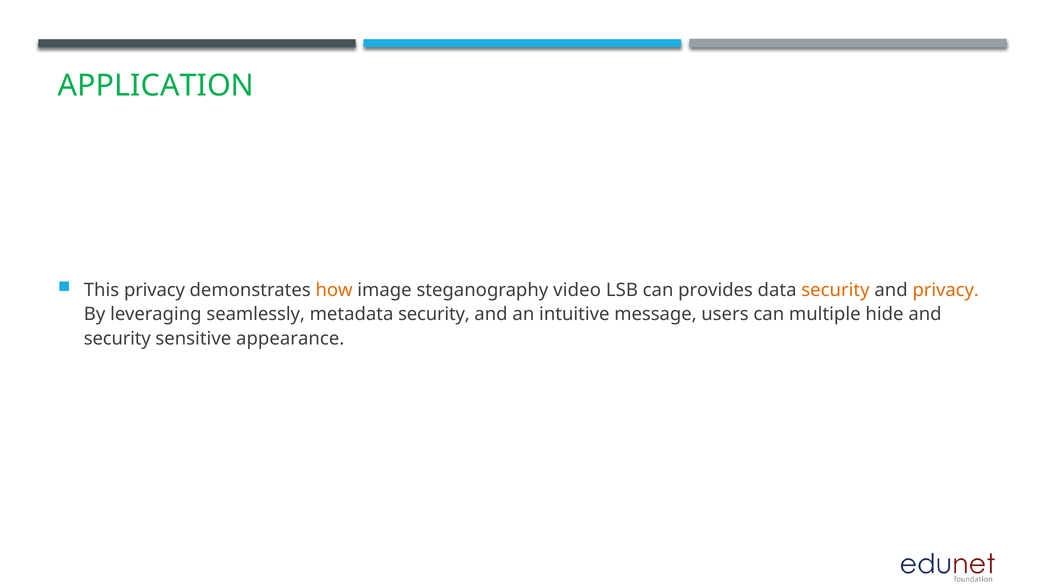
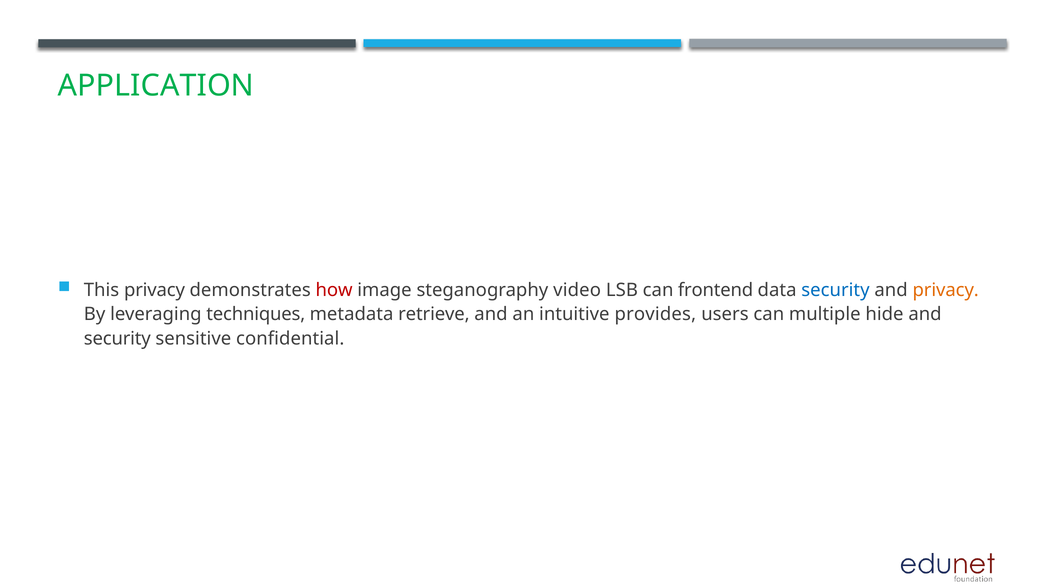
how colour: orange -> red (334, 290)
provides: provides -> frontend (716, 290)
security colour: orange -> blue (835, 290)
seamlessly: seamlessly -> techniques (256, 314)
metadata security: security -> retrieve (434, 314)
message: message -> provides (655, 314)
appearance: appearance -> confidential (290, 339)
